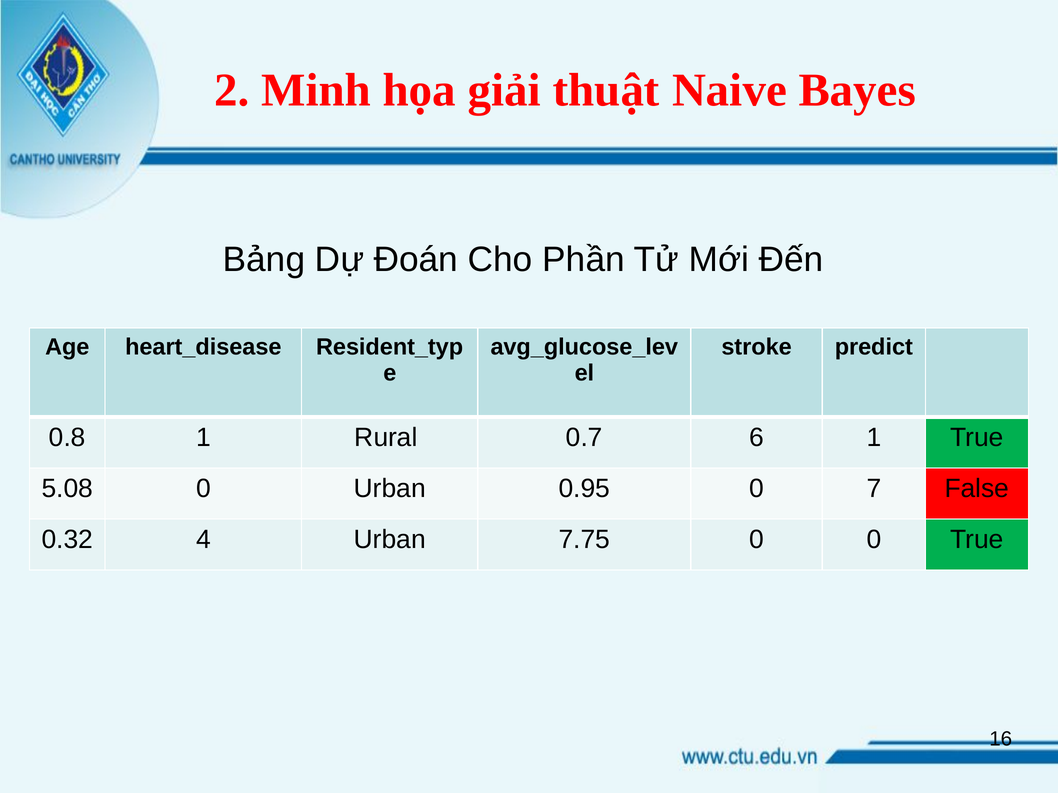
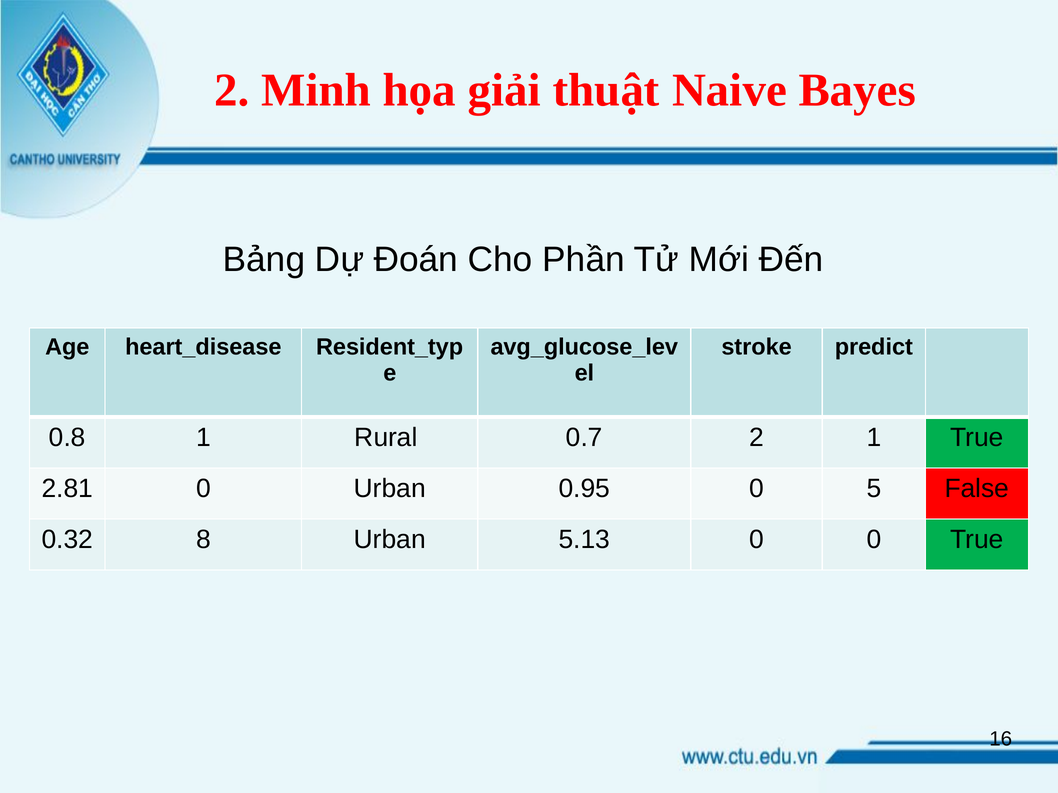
0.7 6: 6 -> 2 (757, 438)
5.08: 5.08 -> 2.81 (67, 489)
7: 7 -> 5 (874, 489)
4: 4 -> 8 (203, 540)
7.75: 7.75 -> 5.13 (584, 540)
